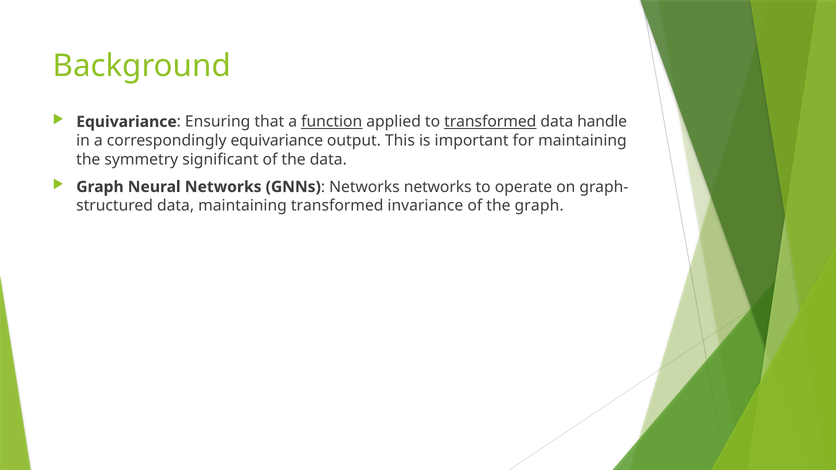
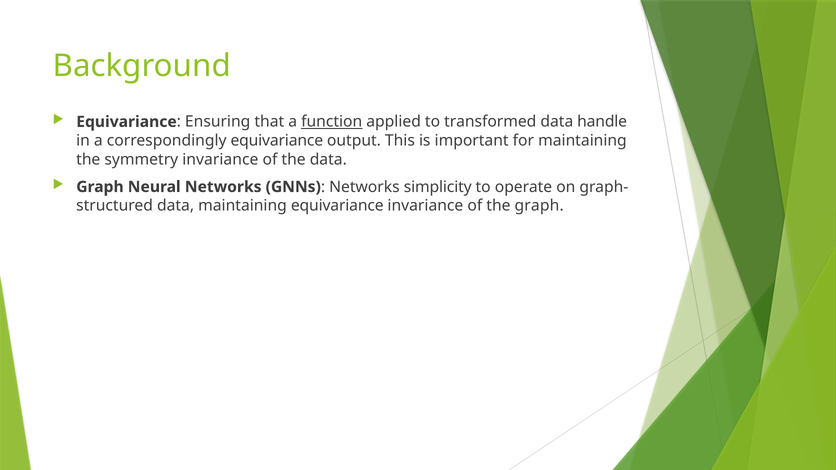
transformed underline: present -> none (490, 122)
symmetry significant: significant -> invariance (220, 159)
Networks networks: networks -> simplicity (438, 187)
maintaining transformed: transformed -> equivariance (337, 206)
